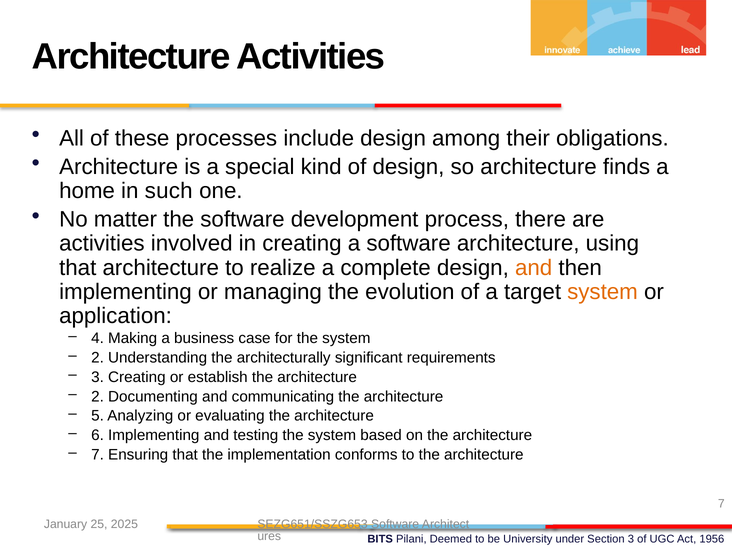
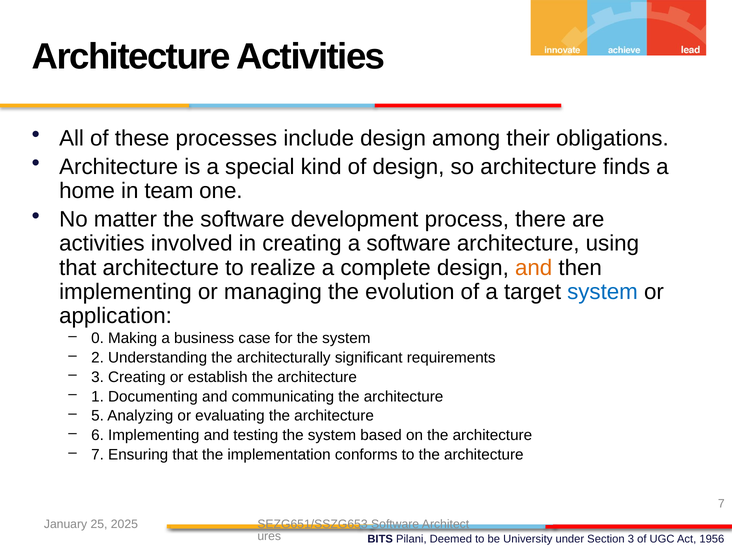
such: such -> team (169, 191)
system colour: orange -> blue (603, 292)
4: 4 -> 0 (98, 338)
2: 2 -> 1 (98, 397)
